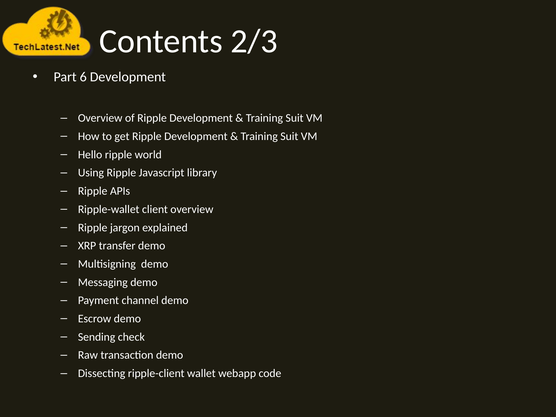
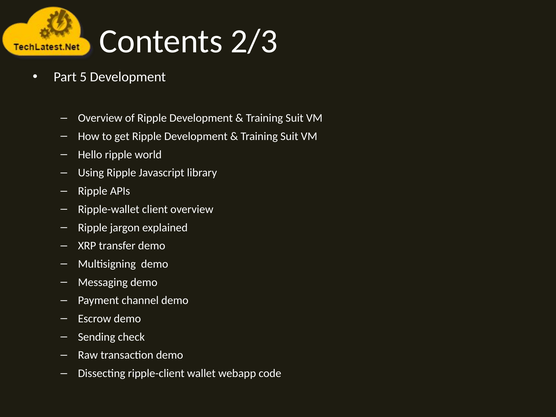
6: 6 -> 5 (83, 77)
